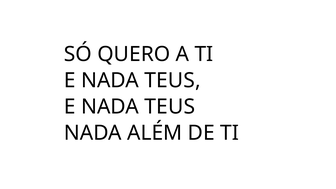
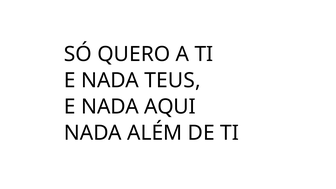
TEUS: TEUS -> AQUI (170, 107)
